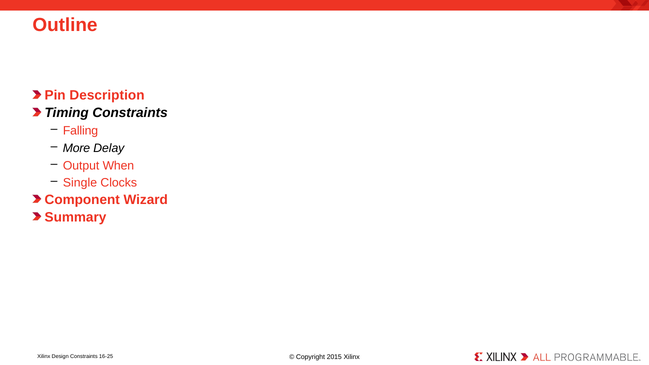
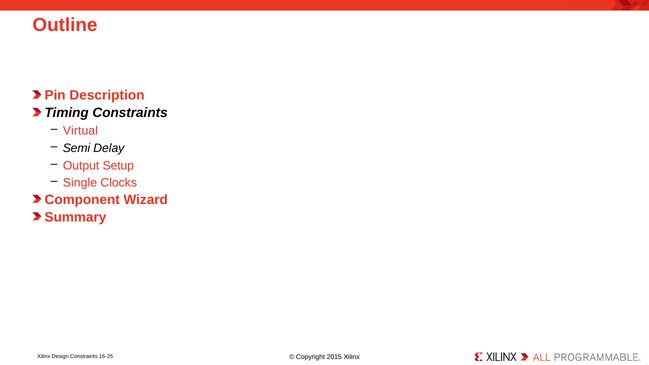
Falling: Falling -> Virtual (80, 131)
More: More -> Semi (76, 148)
When: When -> Setup (118, 166)
